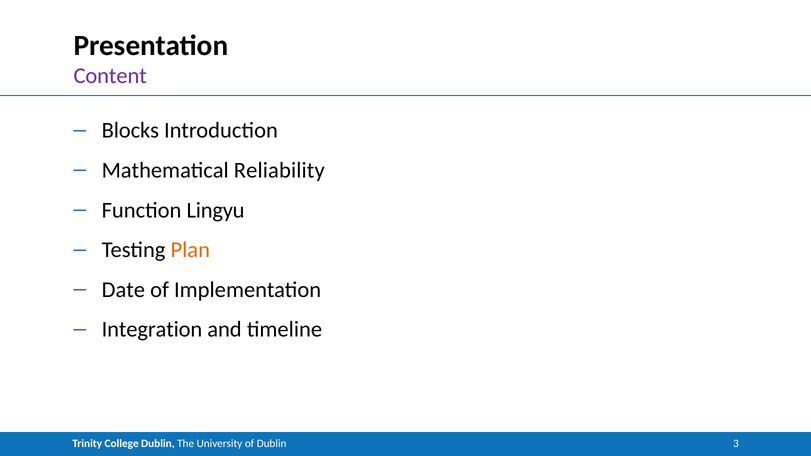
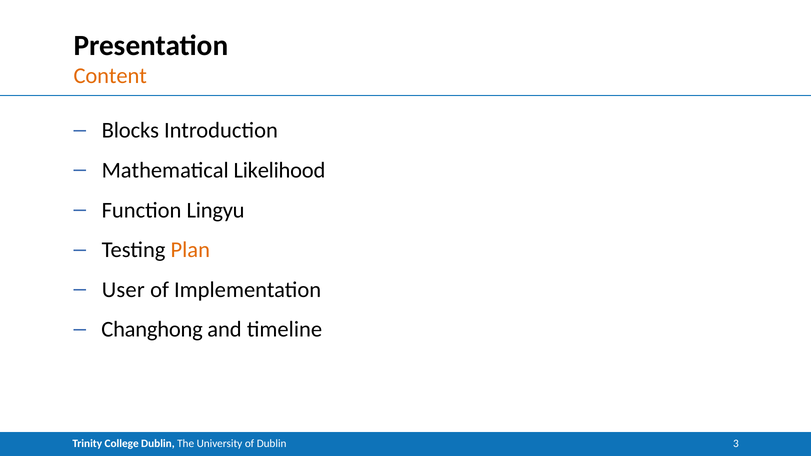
Content colour: purple -> orange (110, 76)
Reliability: Reliability -> Likelihood (279, 170)
Date: Date -> User (123, 290)
Integration: Integration -> Changhong (152, 330)
